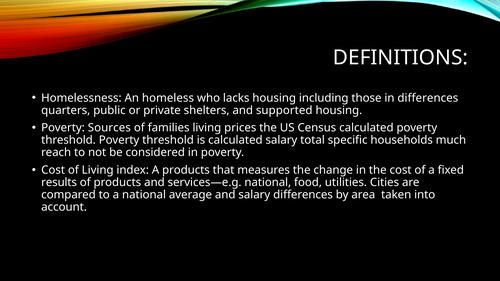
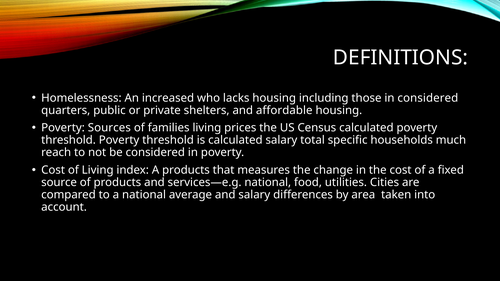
homeless: homeless -> increased (168, 98)
in differences: differences -> considered (428, 98)
supported: supported -> affordable (284, 110)
results: results -> source (59, 183)
